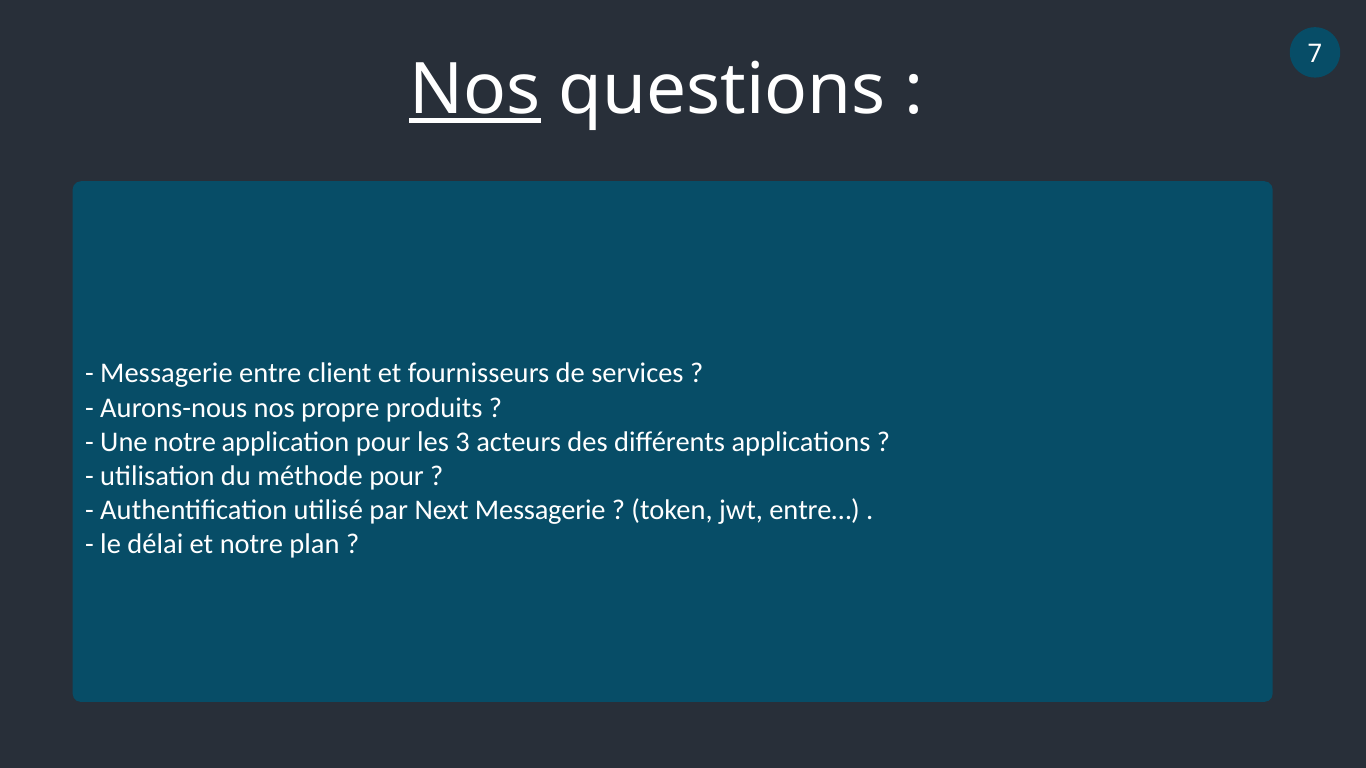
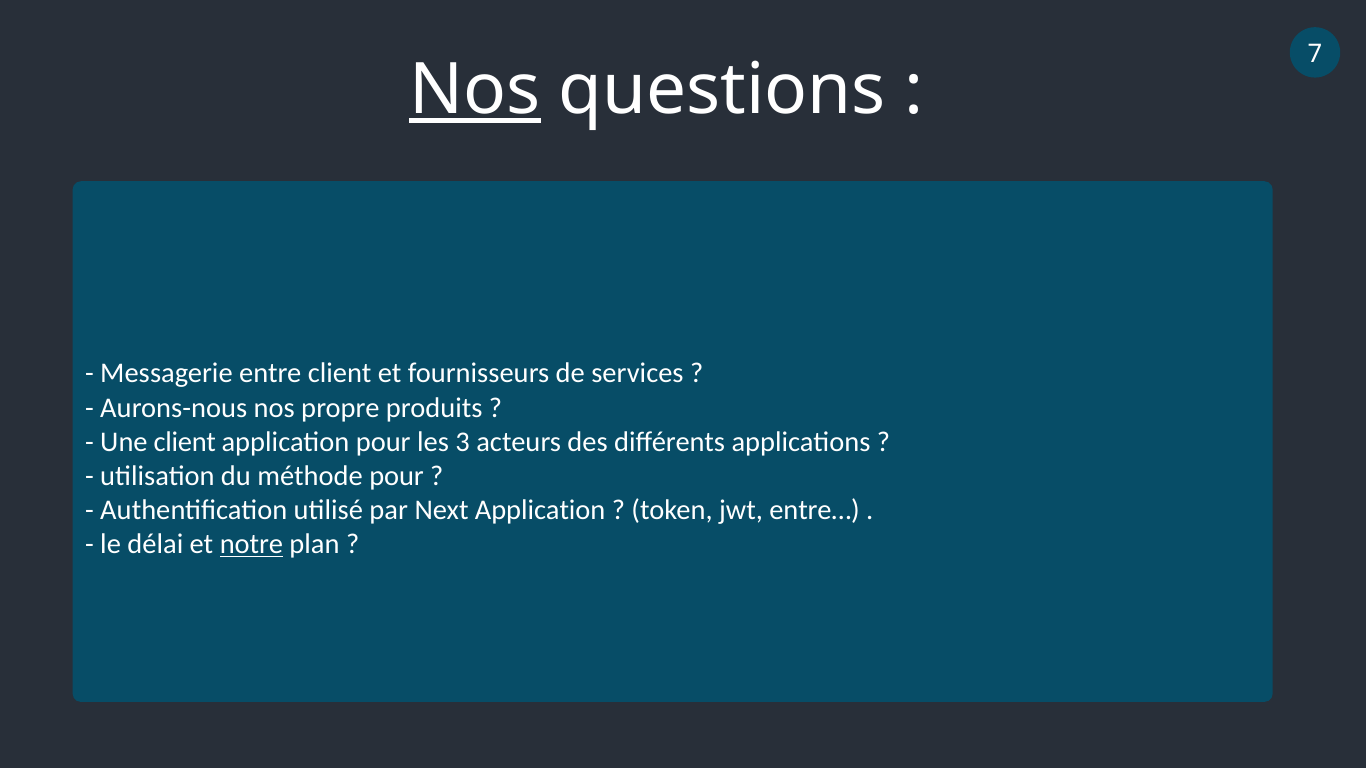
Une notre: notre -> client (185, 442)
Next Messagerie: Messagerie -> Application (540, 510)
notre underline: none -> present (251, 545)
